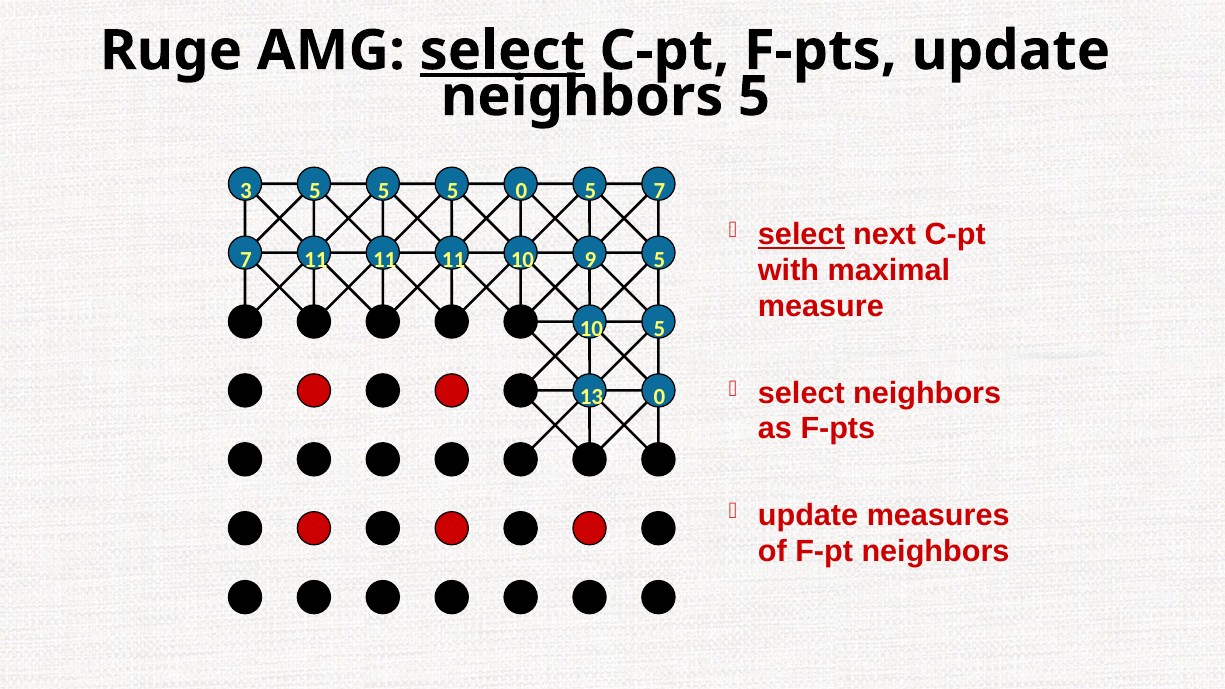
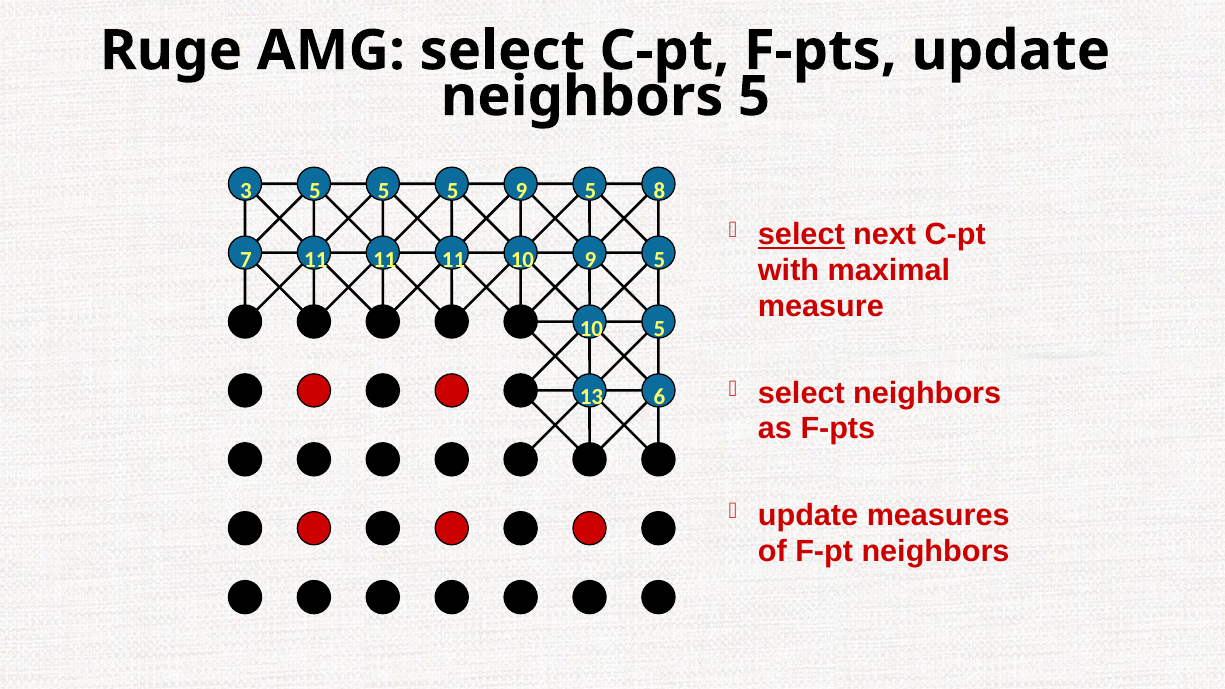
select underline: present -> none (502, 51)
5 0: 0 -> 9 (522, 191)
5 7: 7 -> 8 (659, 191)
13 0: 0 -> 6 (659, 397)
